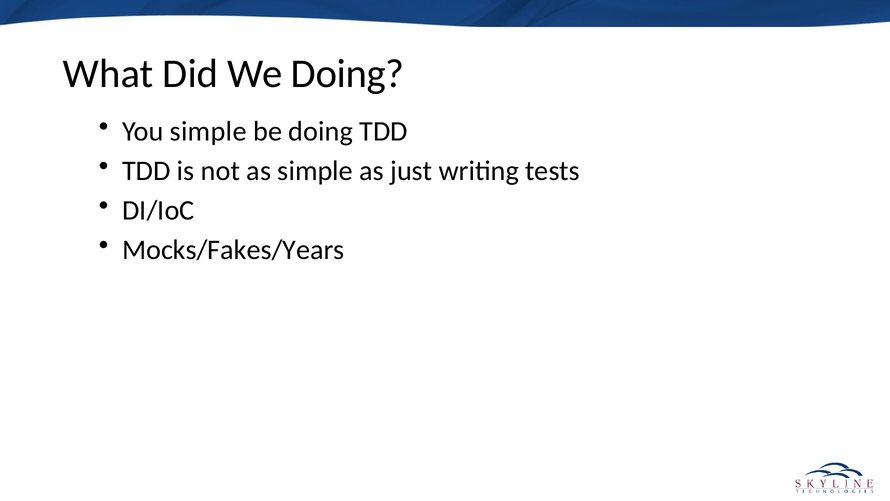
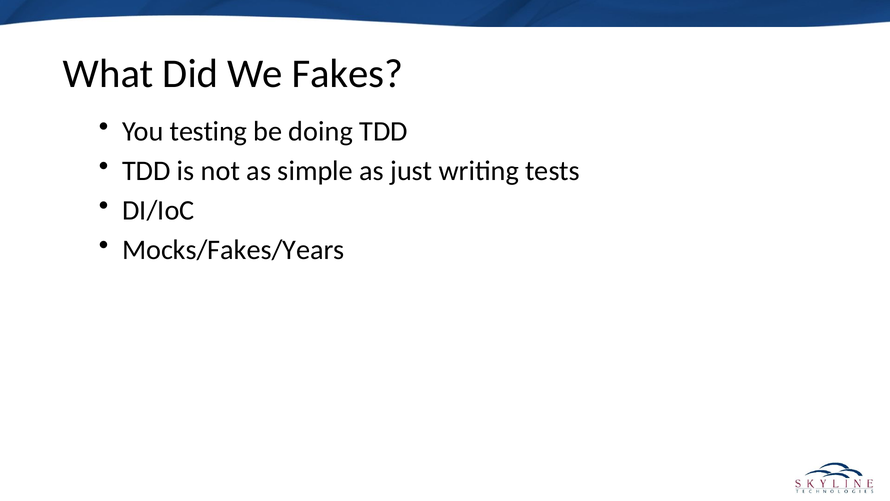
We Doing: Doing -> Fakes (347, 74)
You simple: simple -> testing (208, 131)
